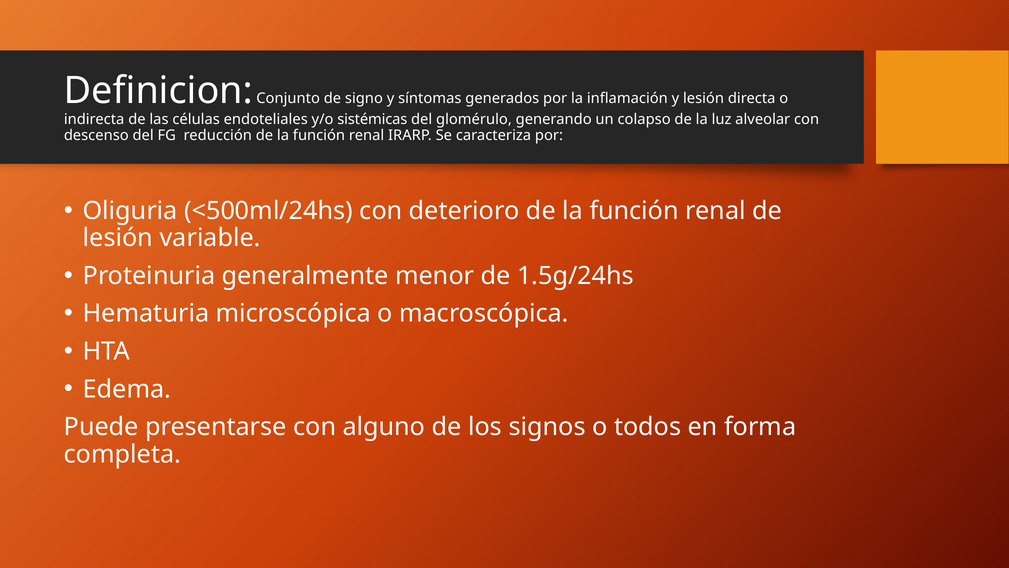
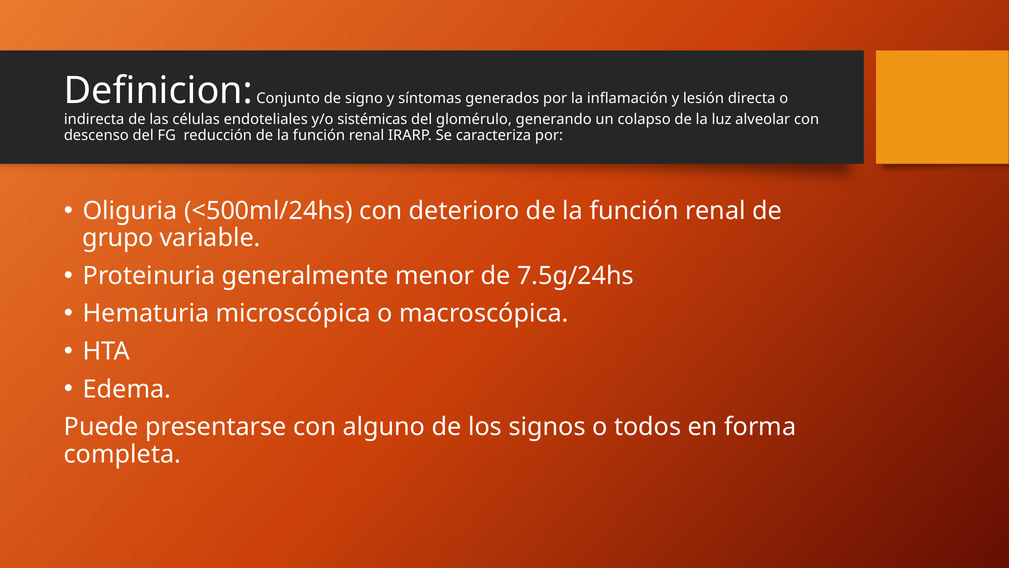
lesión: lesión -> grupo (118, 238)
1.5g/24hs: 1.5g/24hs -> 7.5g/24hs (576, 276)
